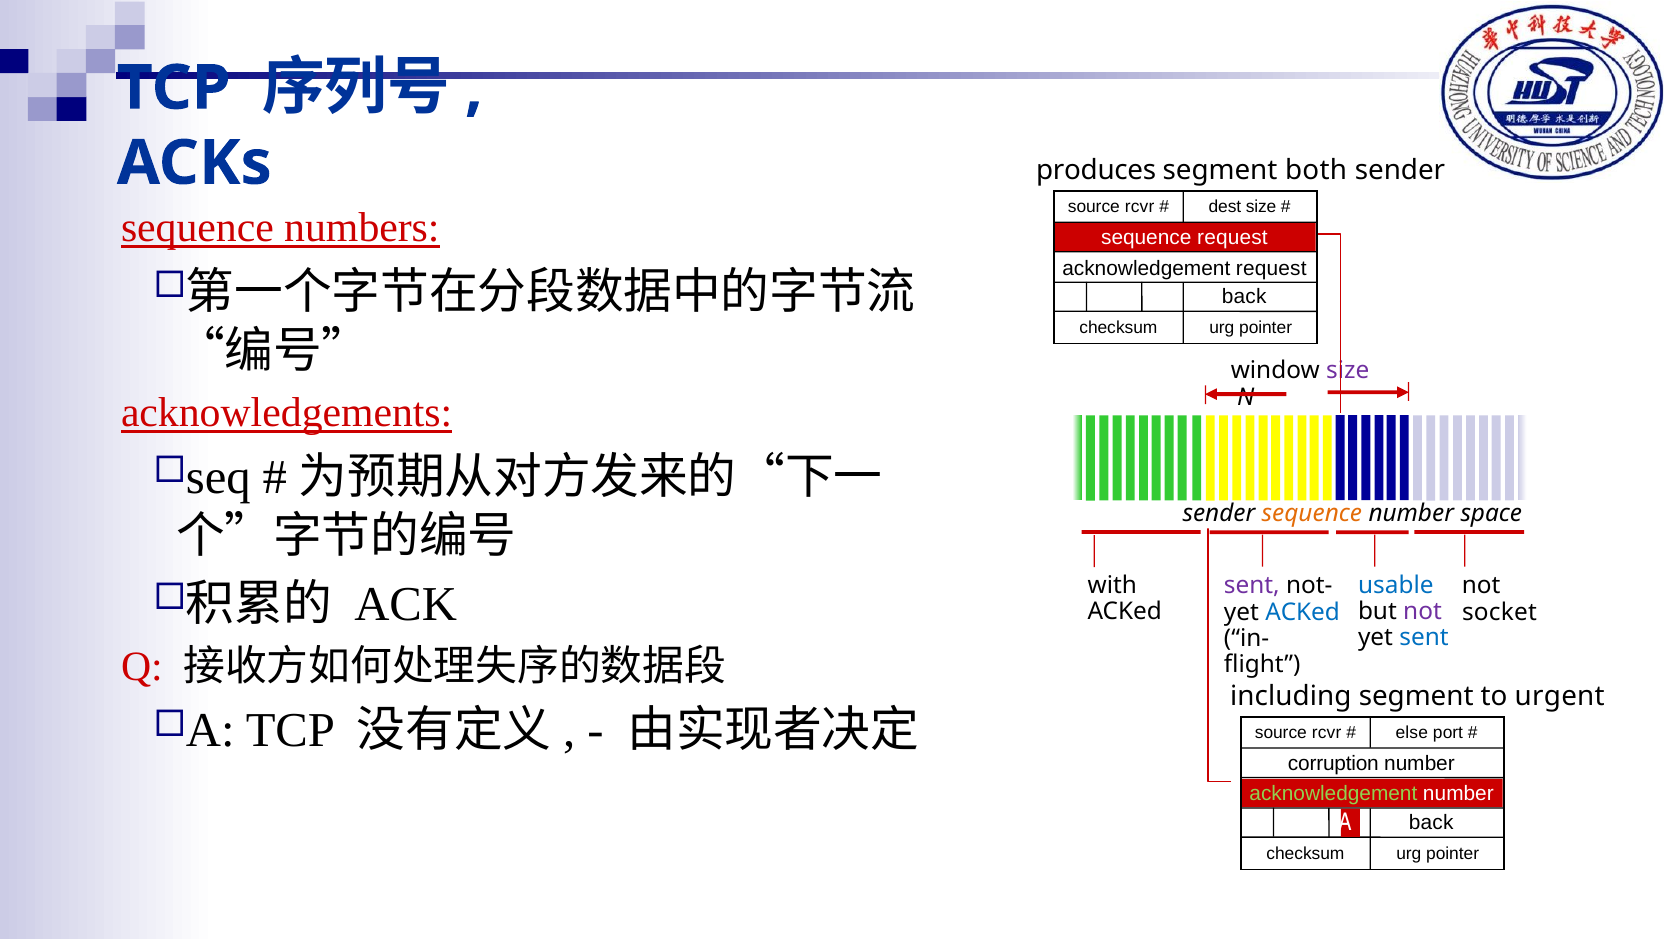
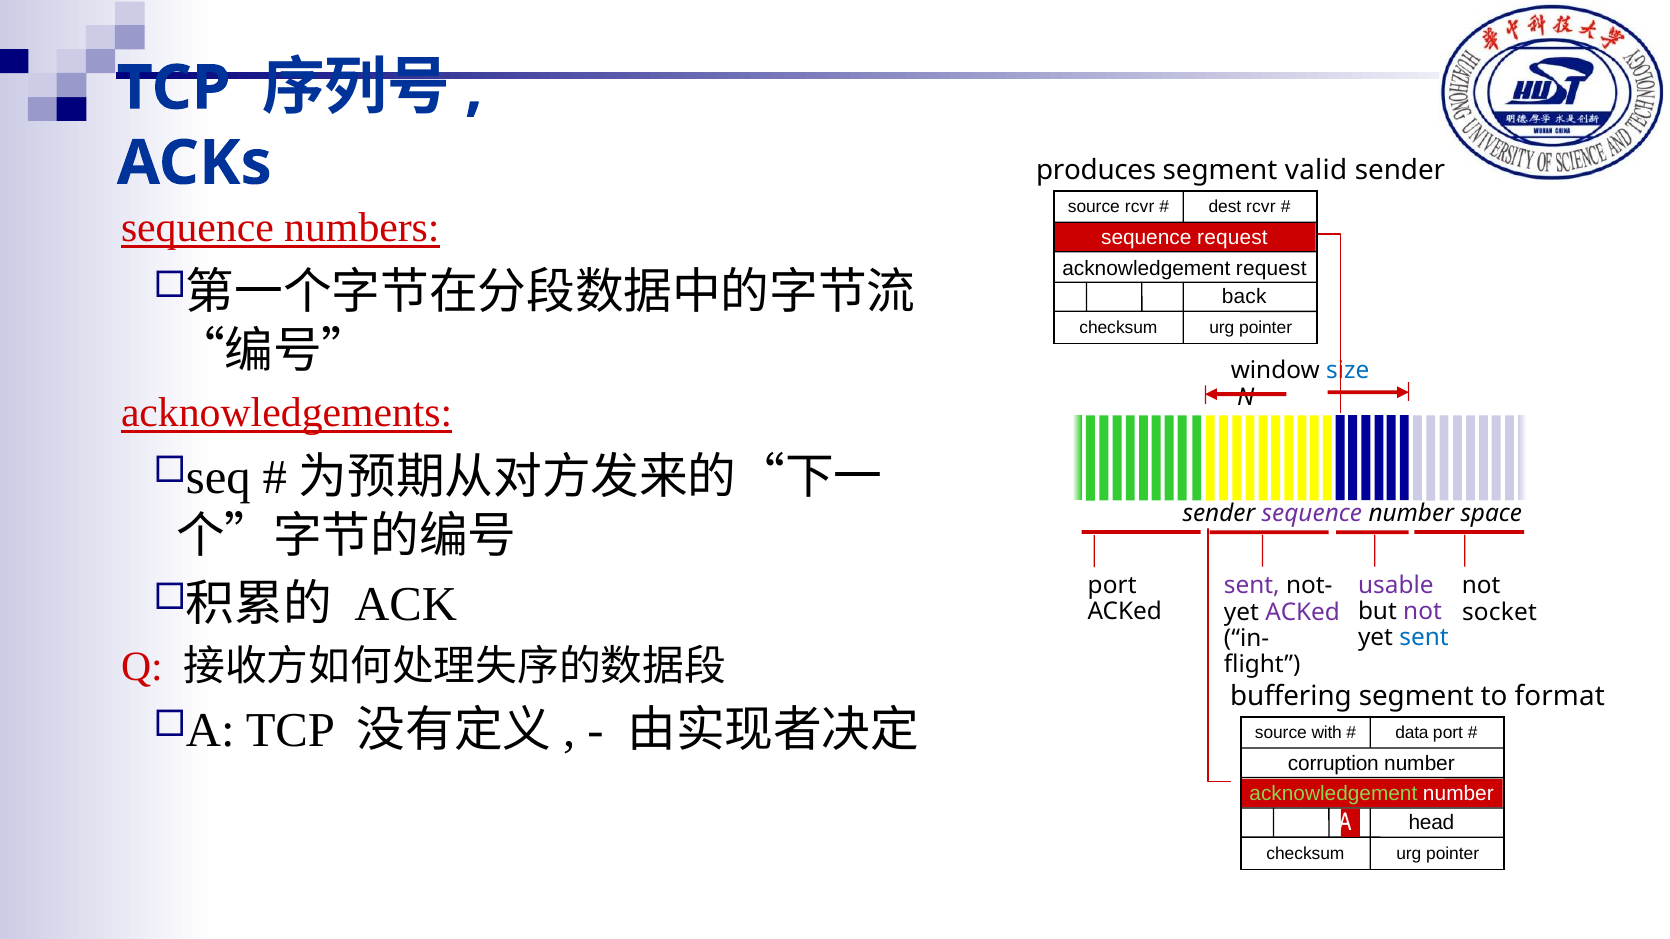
both: both -> valid (1316, 170)
dest size: size -> rcvr (1261, 207)
size colour: purple -> blue (1348, 371)
sequence colour: orange -> purple (1312, 514)
with: with -> port (1112, 585)
usable colour: blue -> purple (1396, 585)
ACKed colour: blue -> purple (1303, 612)
including: including -> buffering (1291, 696)
urgent: urgent -> format (1560, 696)
rcvr: rcvr -> with (1327, 733)
else: else -> data (1412, 733)
back: back -> head (1431, 823)
